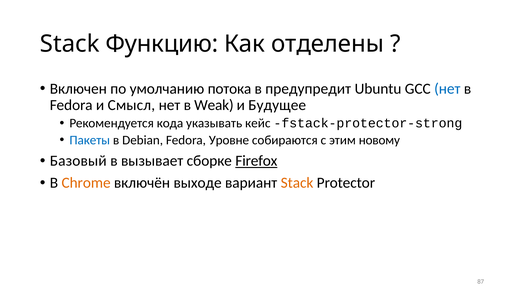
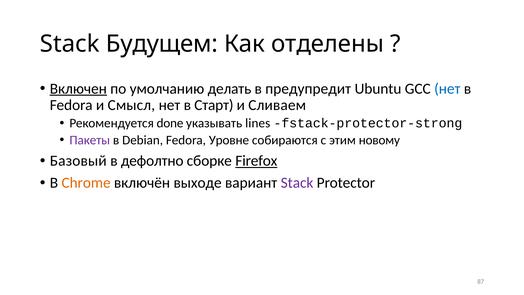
Функцию: Функцию -> Будущем (162, 44)
Включен underline: none -> present (78, 89)
потока: потока -> делать (229, 89)
Weak: Weak -> Старт (214, 105)
Будущее: Будущее -> Сливаем (277, 105)
кода: кода -> done (170, 123)
кейс: кейс -> lines (258, 123)
Пакеты colour: blue -> purple (90, 140)
вызывает: вызывает -> дефолтно (152, 161)
Stack colour: orange -> purple (297, 183)
